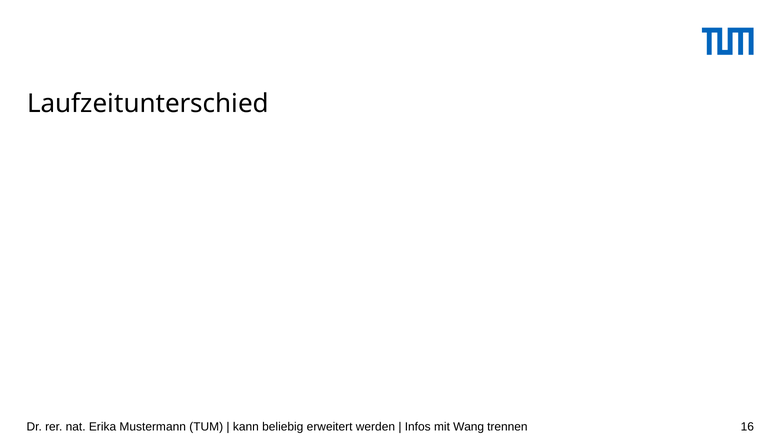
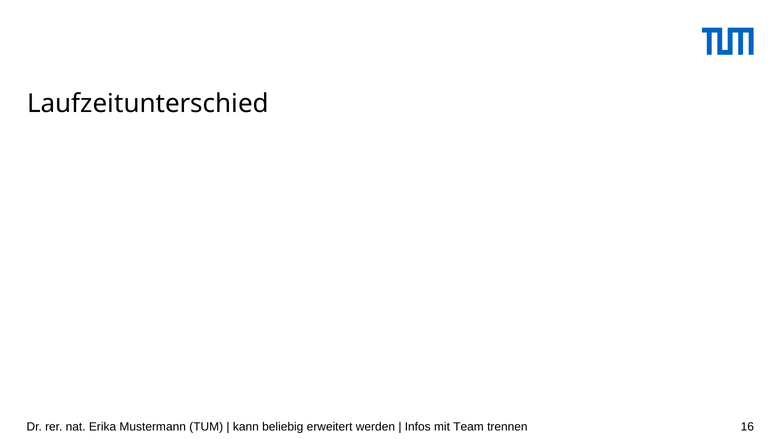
Wang: Wang -> Team (469, 427)
